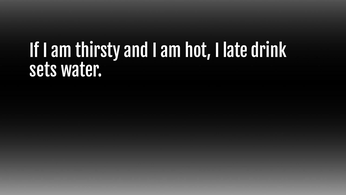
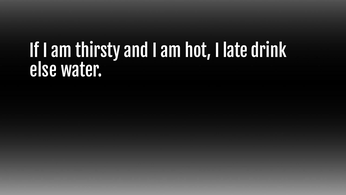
sets: sets -> else (43, 71)
